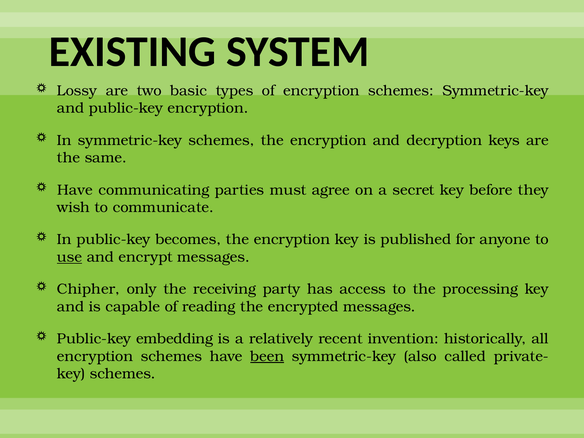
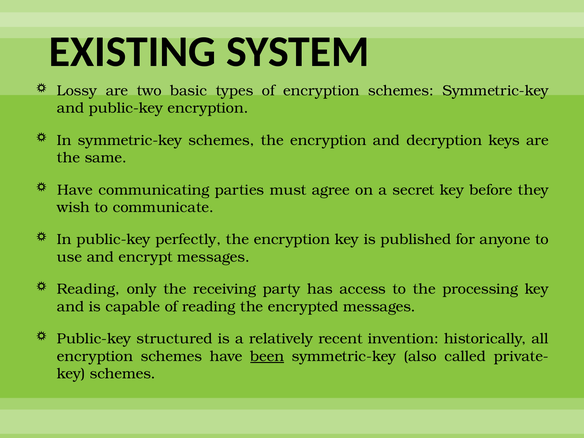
becomes: becomes -> perfectly (188, 239)
use underline: present -> none (70, 257)
Chipher: Chipher -> Reading (88, 289)
embedding: embedding -> structured (174, 339)
